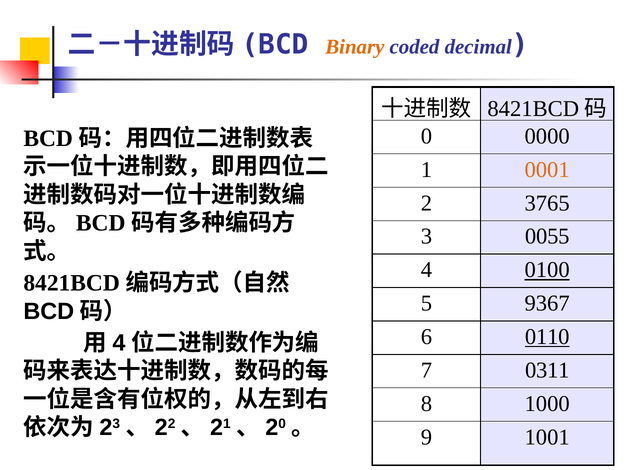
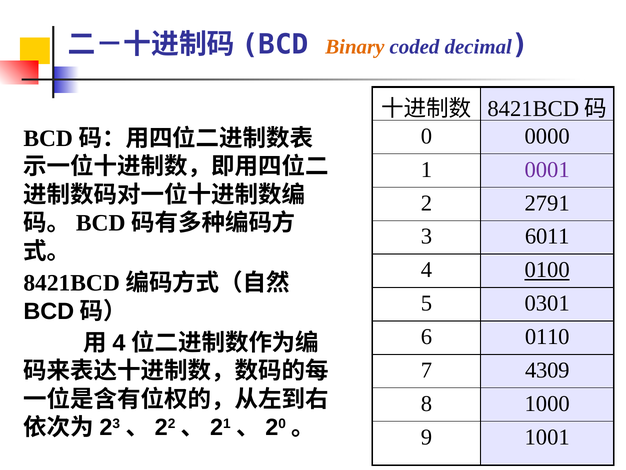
0001 colour: orange -> purple (547, 169)
3765: 3765 -> 2791 (547, 203)
0055: 0055 -> 6011 (547, 236)
9367: 9367 -> 0301 (547, 303)
0110 underline: present -> none (547, 336)
0311: 0311 -> 4309 (547, 370)
